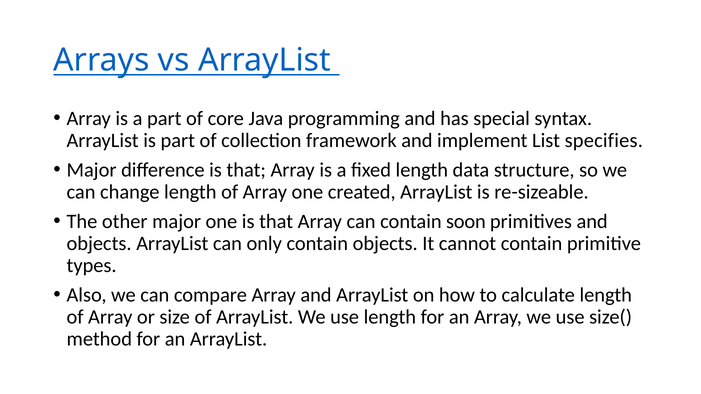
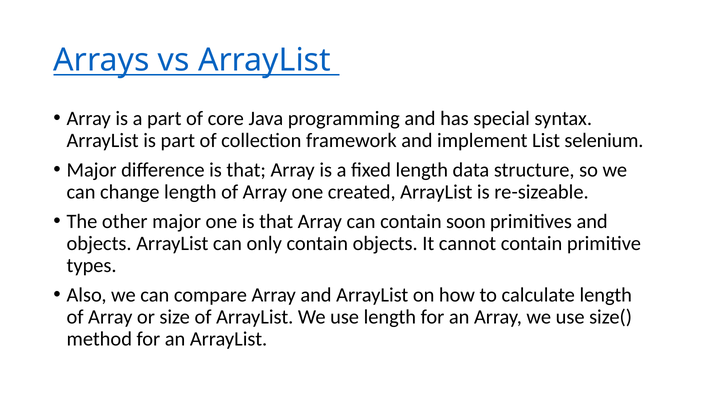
specifies: specifies -> selenium (604, 141)
